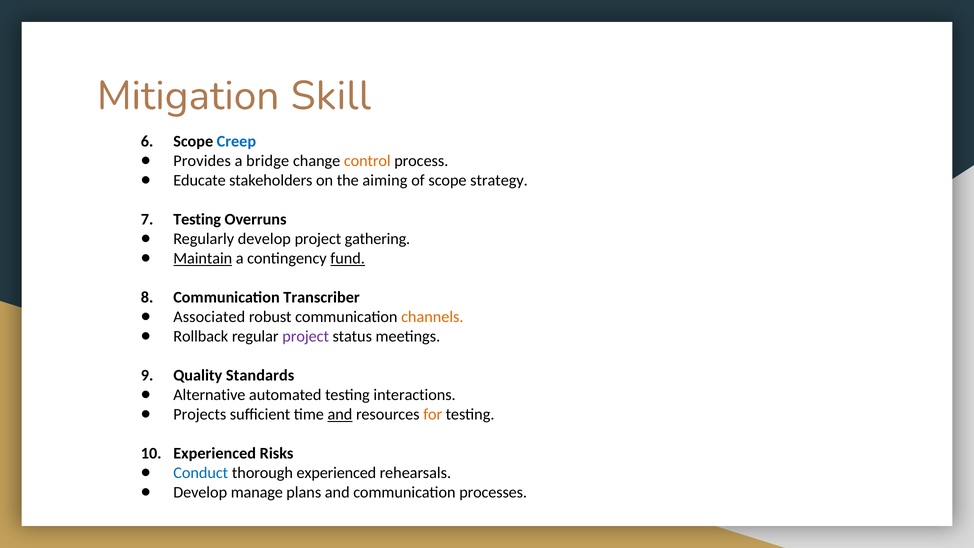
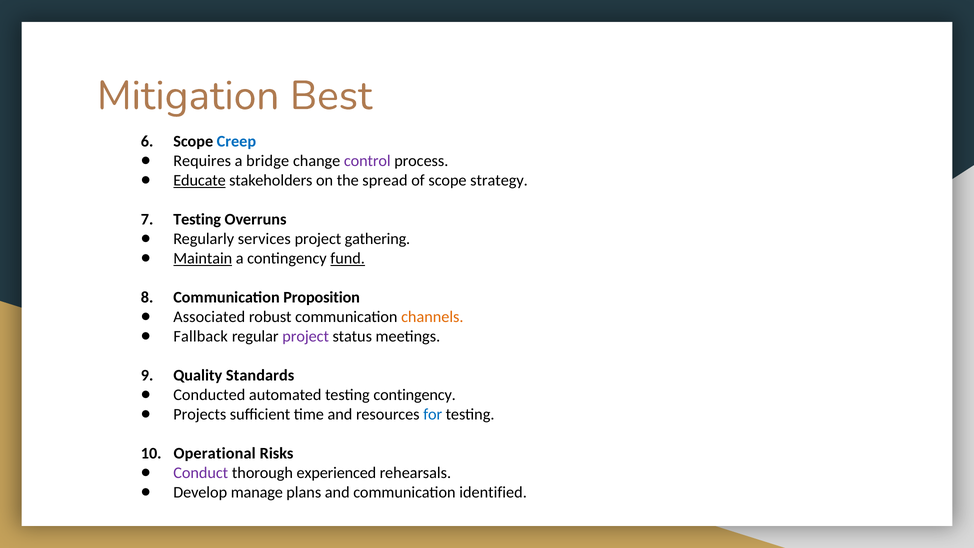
Skill: Skill -> Best (331, 96)
Provides: Provides -> Requires (202, 161)
control colour: orange -> purple (367, 161)
Educate underline: none -> present (200, 180)
aiming: aiming -> spread (385, 180)
Regularly develop: develop -> services (264, 239)
Transcriber: Transcriber -> Proposition (322, 297)
Rollback: Rollback -> Fallback (201, 336)
Alternative: Alternative -> Conducted (209, 395)
testing interactions: interactions -> contingency (415, 395)
and underline: present -> none (340, 414)
for colour: orange -> blue (433, 414)
Experienced: Experienced -> Operational (215, 453)
Conduct colour: blue -> purple (201, 473)
processes: processes -> identified (493, 492)
